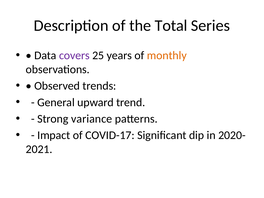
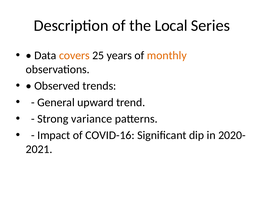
Total: Total -> Local (171, 26)
covers colour: purple -> orange (74, 55)
COVID-17: COVID-17 -> COVID-16 (110, 135)
